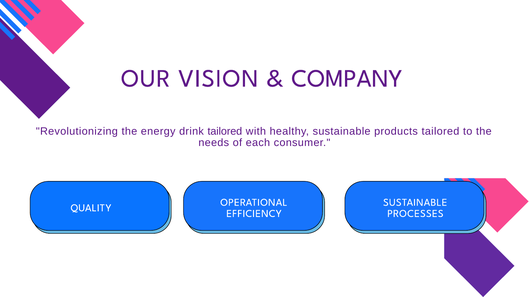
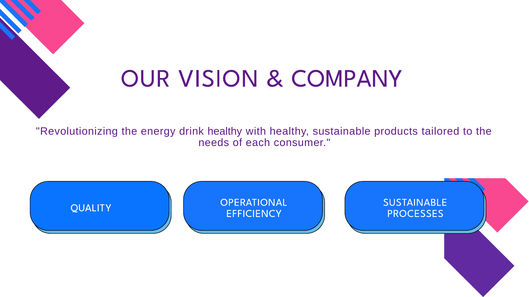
drink tailored: tailored -> healthy (225, 132)
